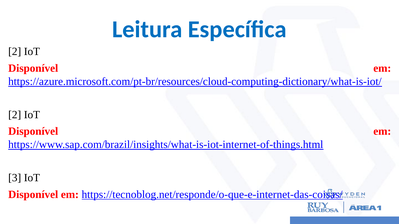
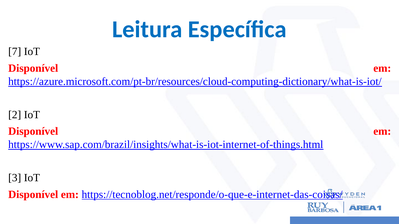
2: 2 -> 7 (15, 52)
